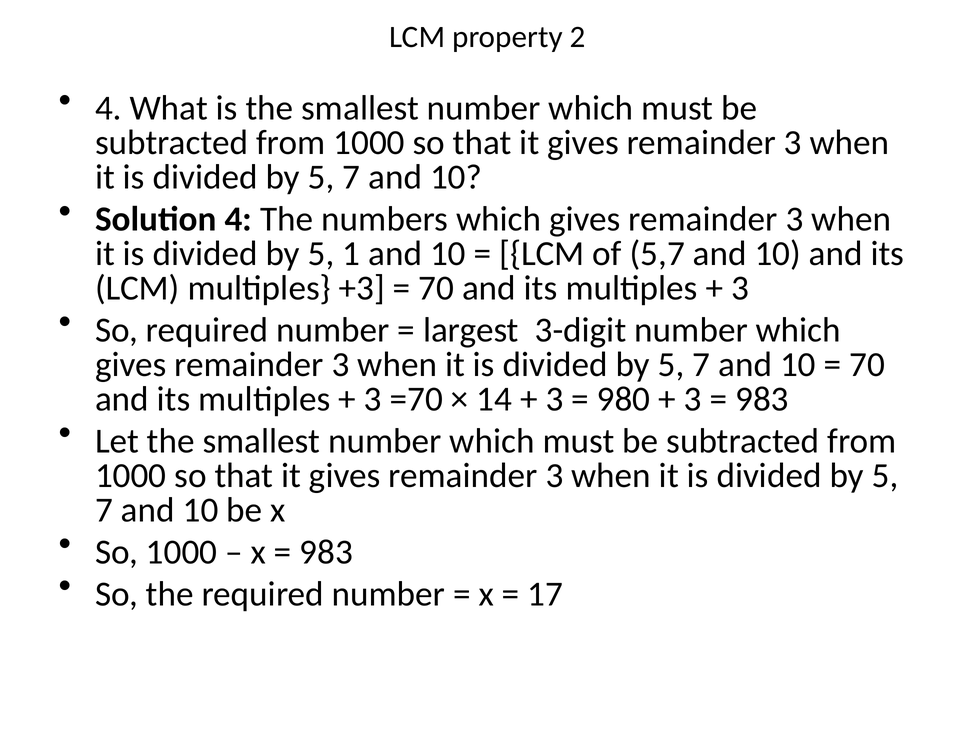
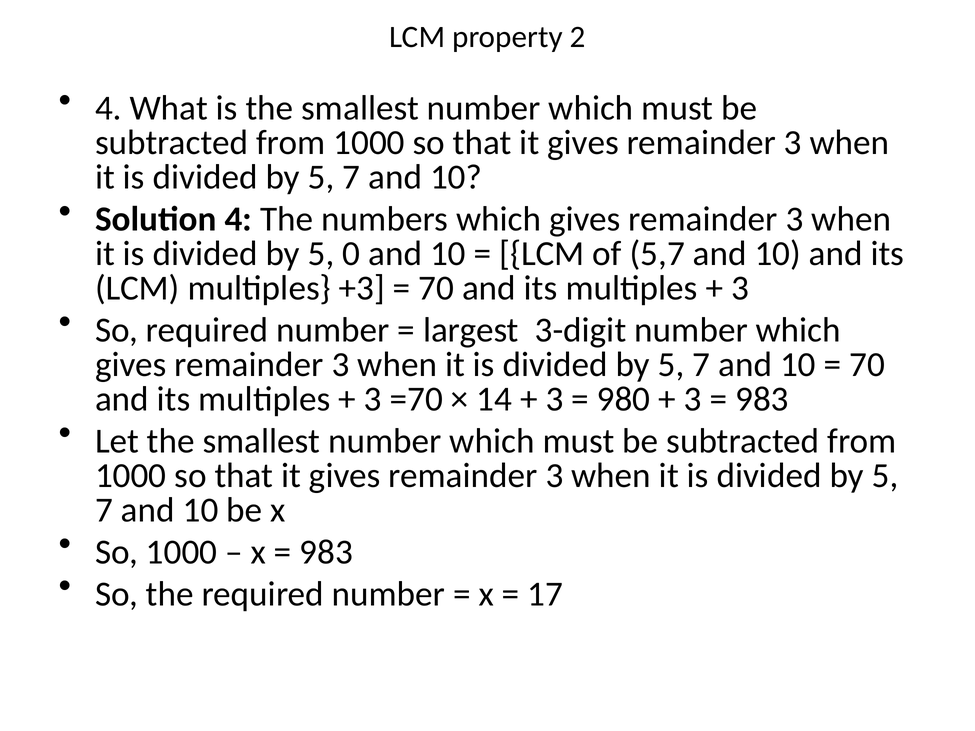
1: 1 -> 0 (351, 254)
